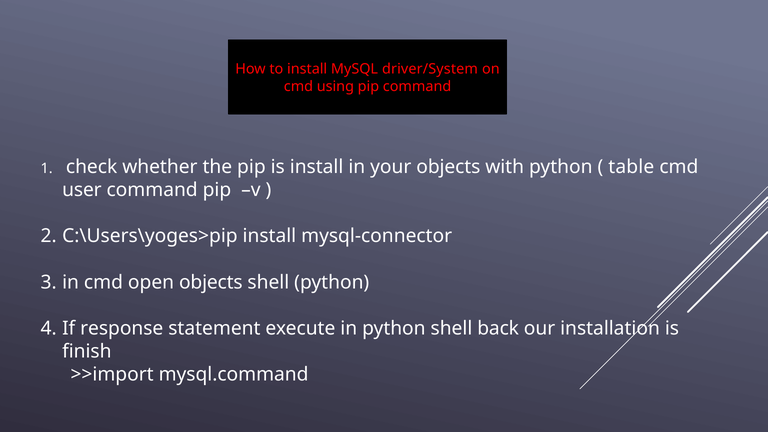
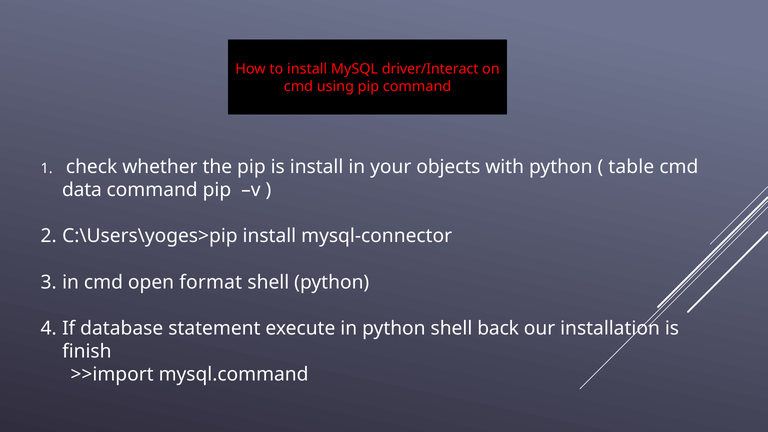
driver/System: driver/System -> driver/Interact (430, 69)
user: user -> data (82, 190)
open objects: objects -> format (211, 282)
response: response -> database (122, 328)
